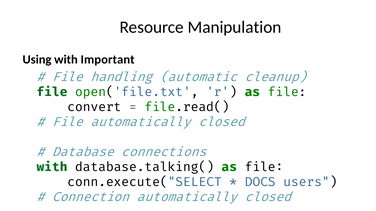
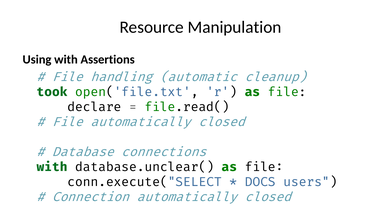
Important: Important -> Assertions (108, 60)
file: file -> took (52, 92)
convert: convert -> declare (94, 107)
database.talking(: database.talking( -> database.unclear( (145, 167)
